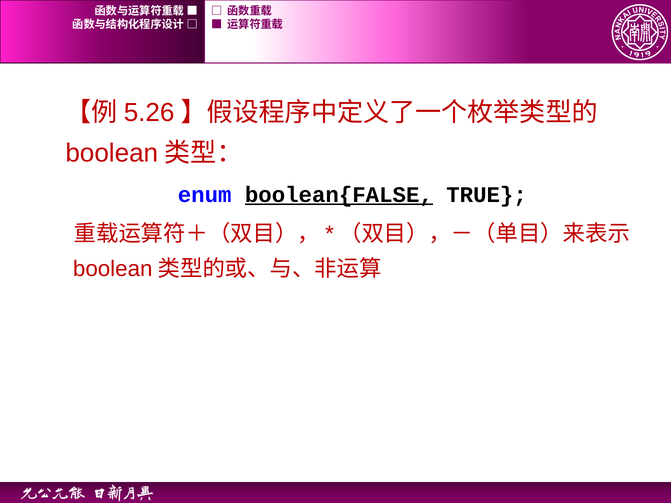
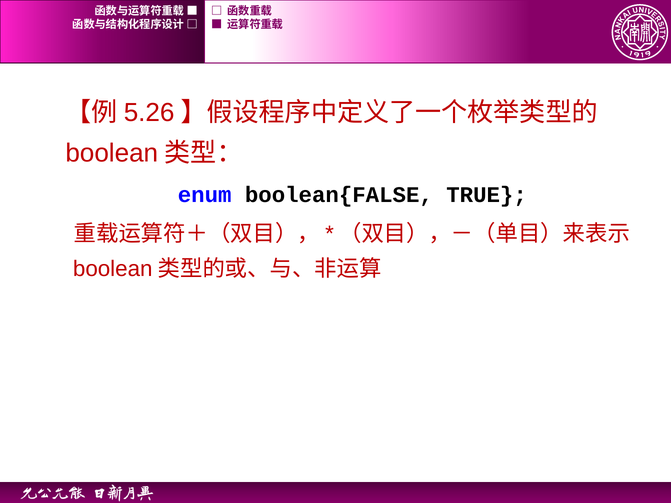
boolean{FALSE underline: present -> none (339, 195)
